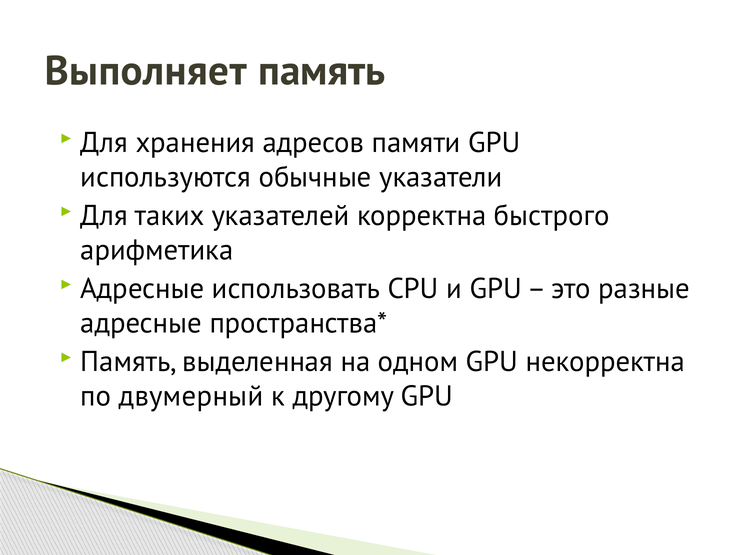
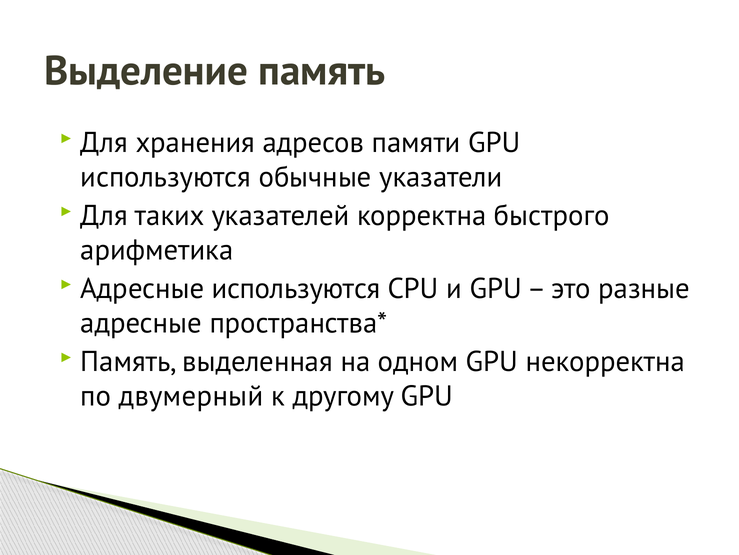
Выполняет: Выполняет -> Выделение (146, 71)
Адресные использовать: использовать -> используются (296, 288)
